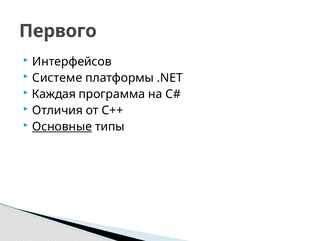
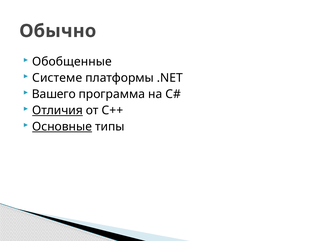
Первого: Первого -> Обычно (58, 31)
Интерфейсов: Интерфейсов -> Обобщенные (72, 62)
Каждая: Каждая -> Вашего (54, 94)
Отличия underline: none -> present (58, 111)
